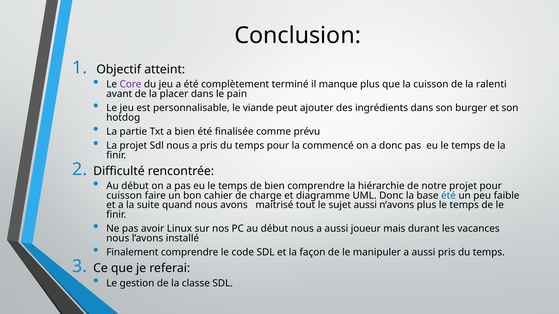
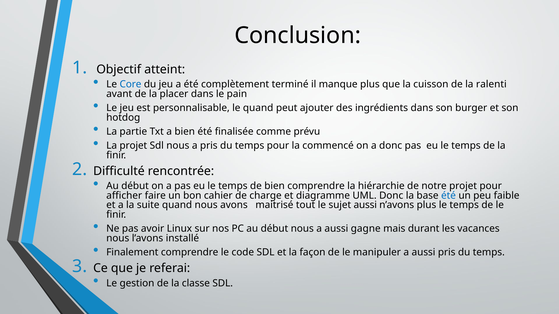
Core colour: purple -> blue (131, 84)
le viande: viande -> quand (258, 108)
cuisson: cuisson -> afficher (124, 196)
joueur: joueur -> gagne (366, 229)
